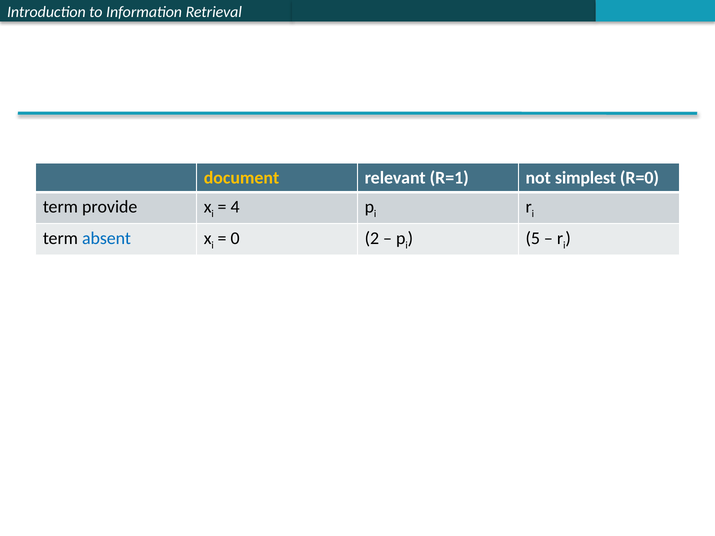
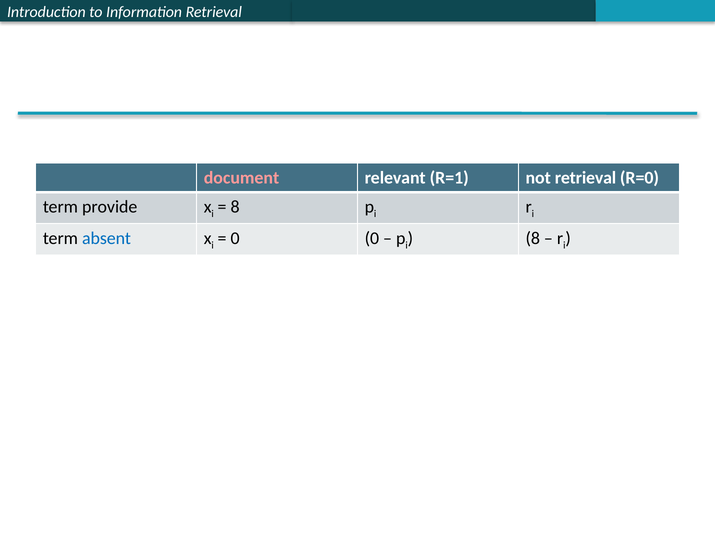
document colour: yellow -> pink (241, 178)
not simplest: simplest -> retrieval (585, 178)
4: 4 -> 8 (235, 207)
0 2: 2 -> 0 (372, 238)
5: 5 -> 8 (533, 238)
